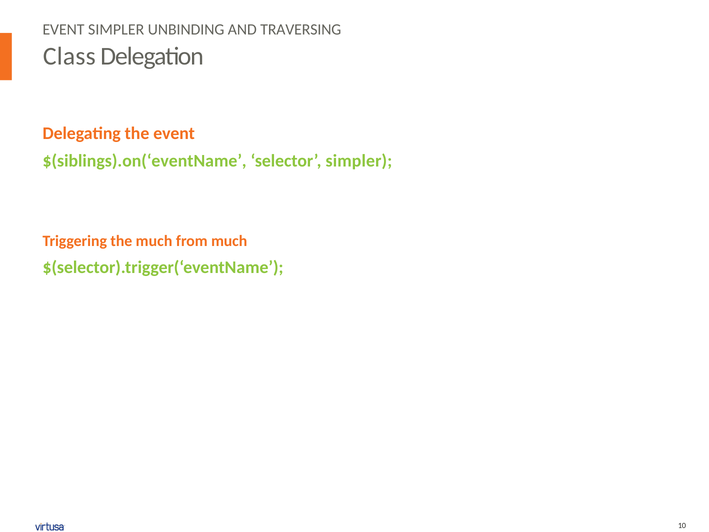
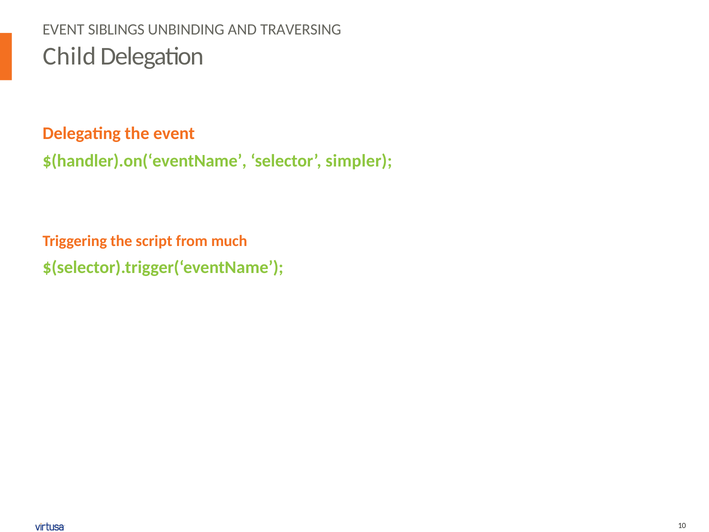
EVENT SIMPLER: SIMPLER -> SIBLINGS (116, 30)
Class: Class -> Child (69, 56)
$(siblings).on(‘eventName: $(siblings).on(‘eventName -> $(handler).on(‘eventName (145, 161)
the much: much -> script (154, 241)
